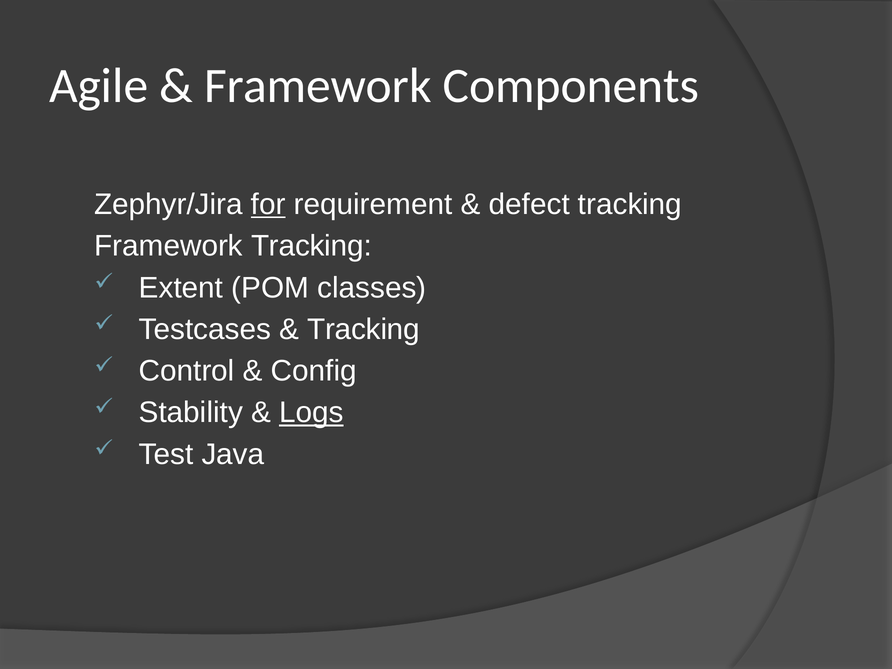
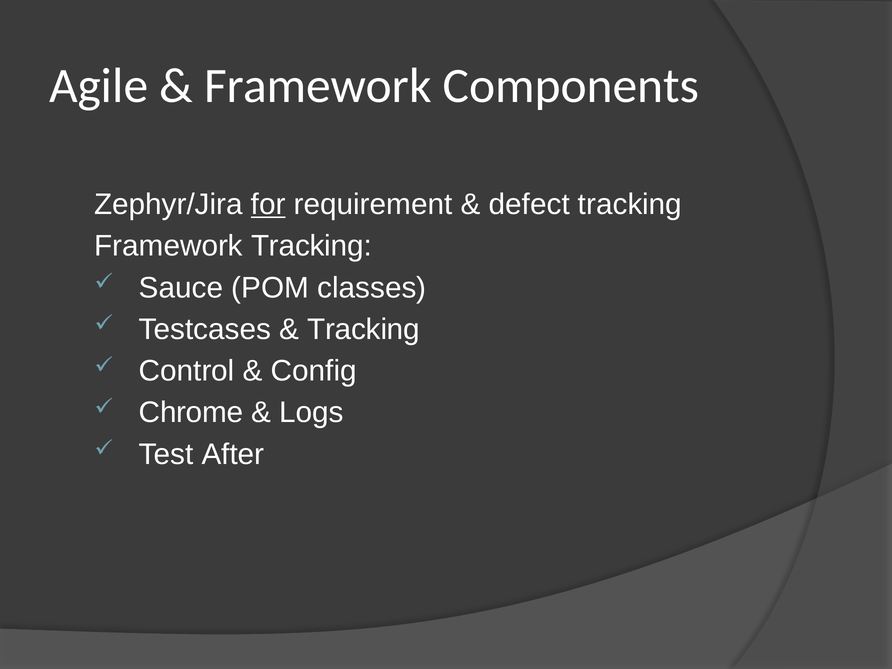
Extent: Extent -> Sauce (181, 288)
Stability: Stability -> Chrome (191, 413)
Logs underline: present -> none (311, 413)
Java: Java -> After (233, 454)
